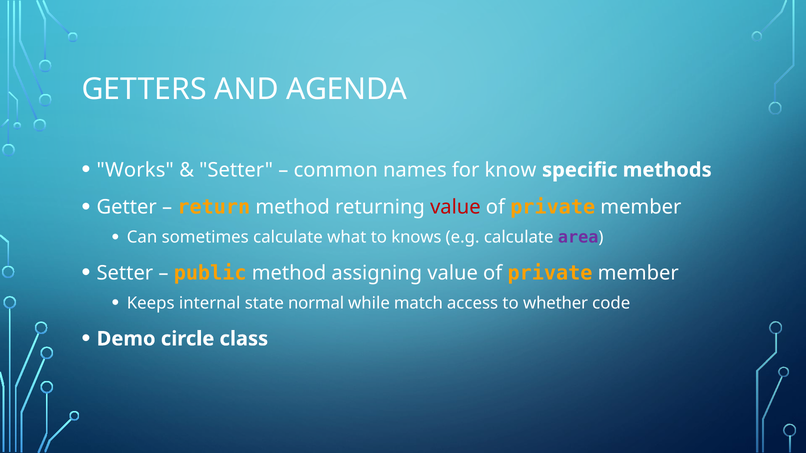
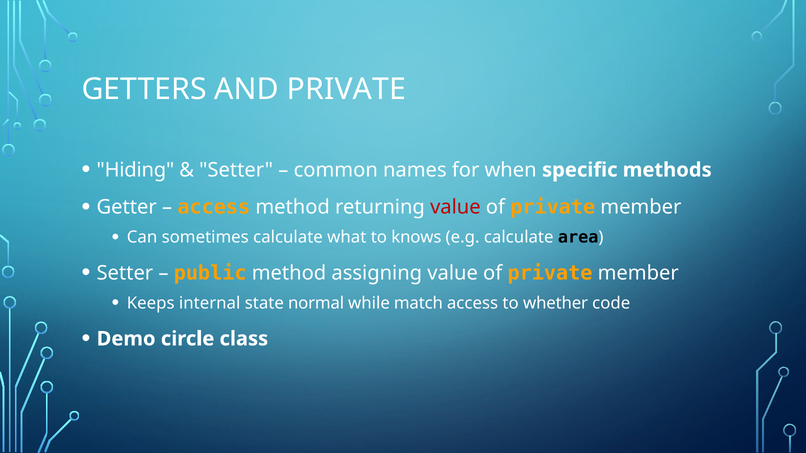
AND AGENDA: AGENDA -> PRIVATE (346, 90)
Works: Works -> Hiding (135, 170)
know: know -> when (511, 170)
return: return -> access (214, 207)
area colour: purple -> black (578, 238)
